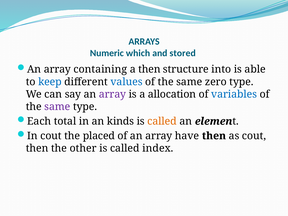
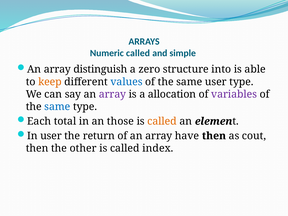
Numeric which: which -> called (138, 53)
stored: stored -> simple (183, 53)
containing: containing -> distinguish (100, 69)
a then: then -> zero (149, 69)
keep colour: blue -> orange (50, 82)
same zero: zero -> user (216, 82)
variables colour: blue -> purple (234, 94)
same colour: purple -> blue (57, 107)
kinds: kinds -> those (120, 121)
In cout: cout -> user (51, 136)
placed: placed -> return (99, 136)
